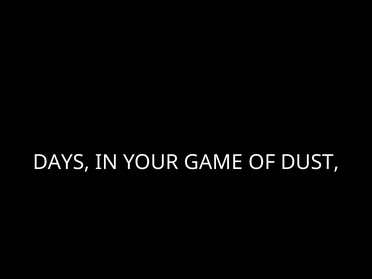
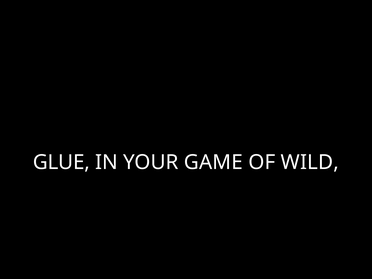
DAYS: DAYS -> GLUE (61, 162)
DUST: DUST -> WILD (310, 162)
